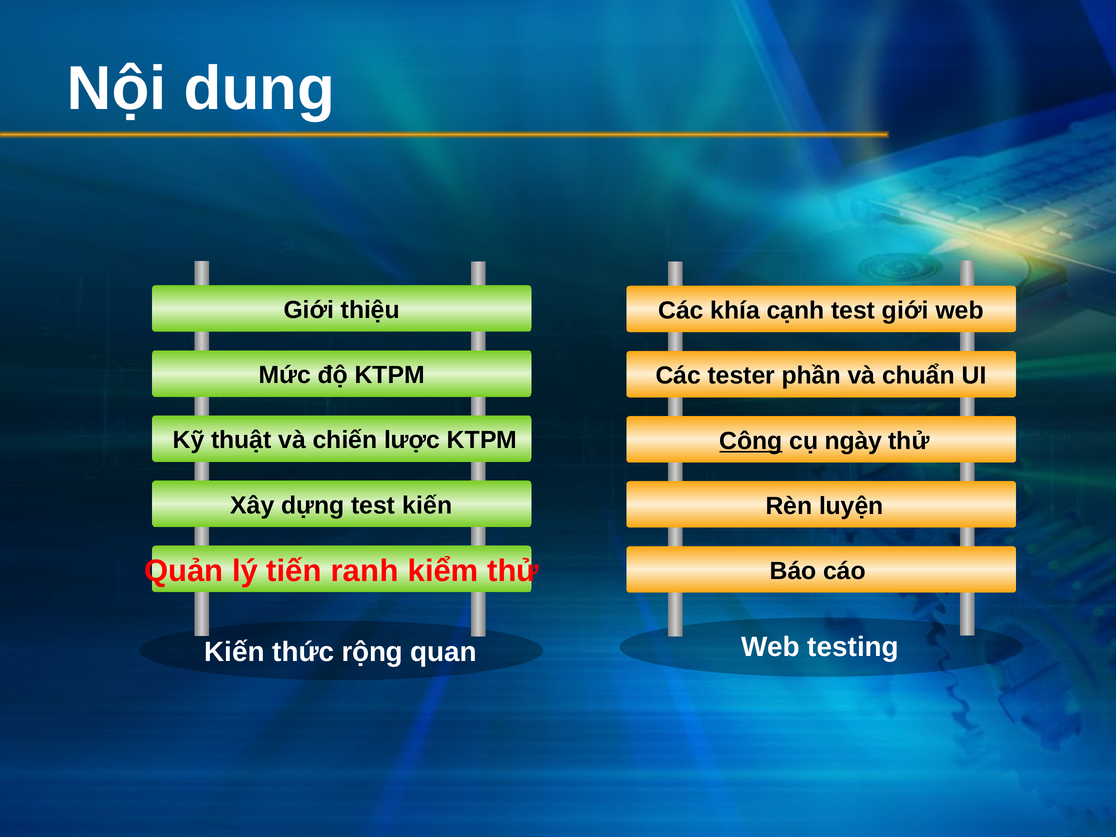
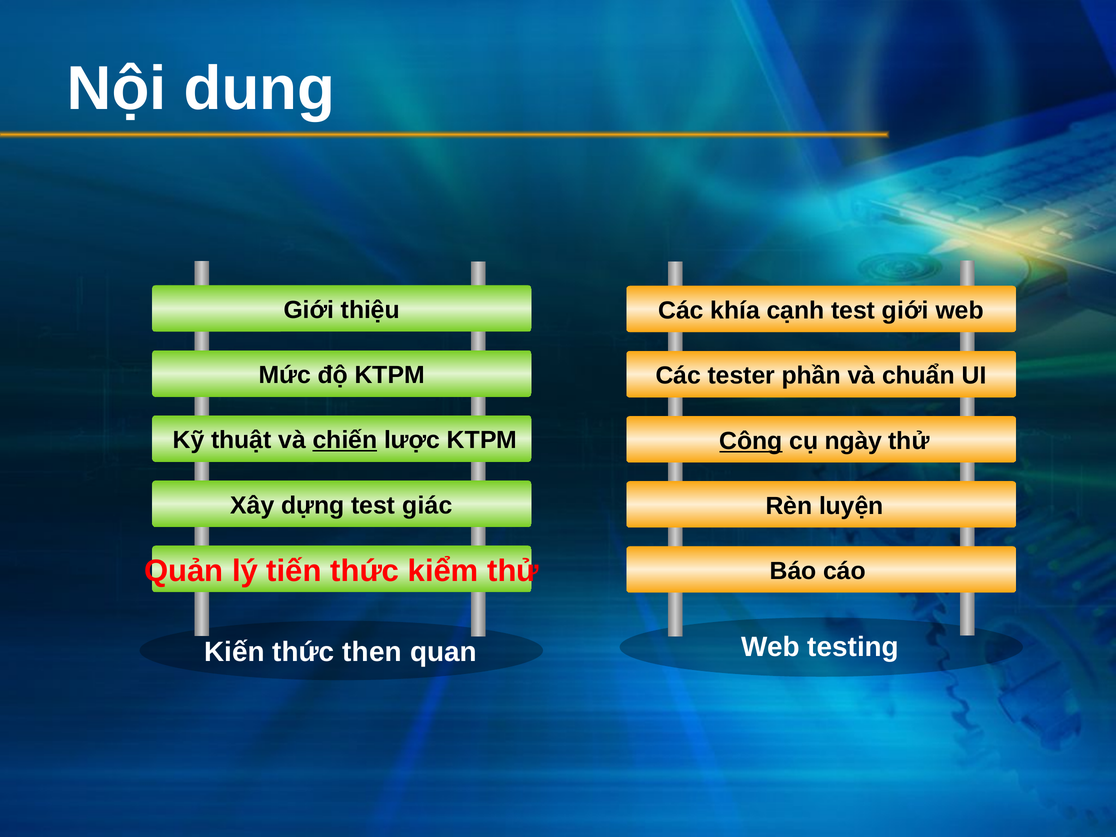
chiến underline: none -> present (345, 440)
test kiến: kiến -> giác (427, 505)
tiến ranh: ranh -> thức (365, 571)
rộng: rộng -> then (372, 652)
